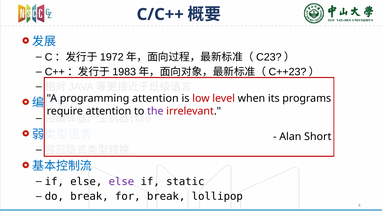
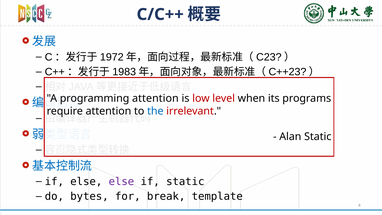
the colour: purple -> blue (155, 111)
Alan Short: Short -> Static (318, 137)
do break: break -> bytes (89, 196)
lollipop: lollipop -> template (217, 196)
